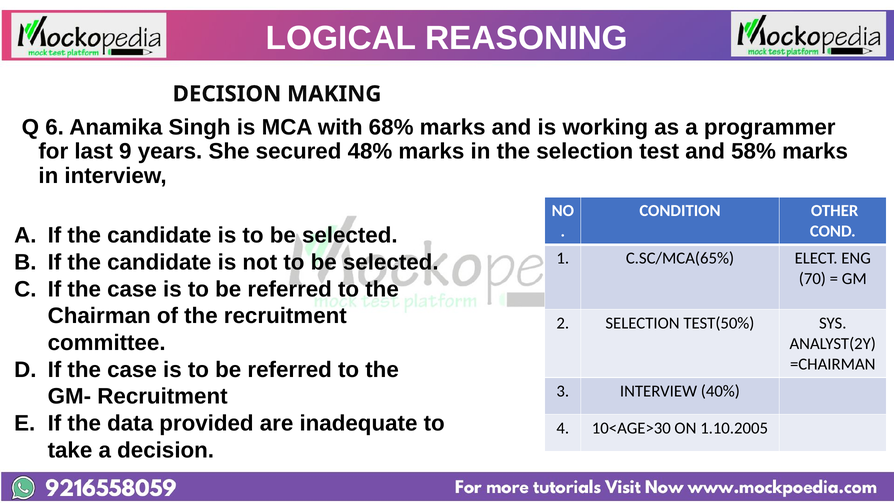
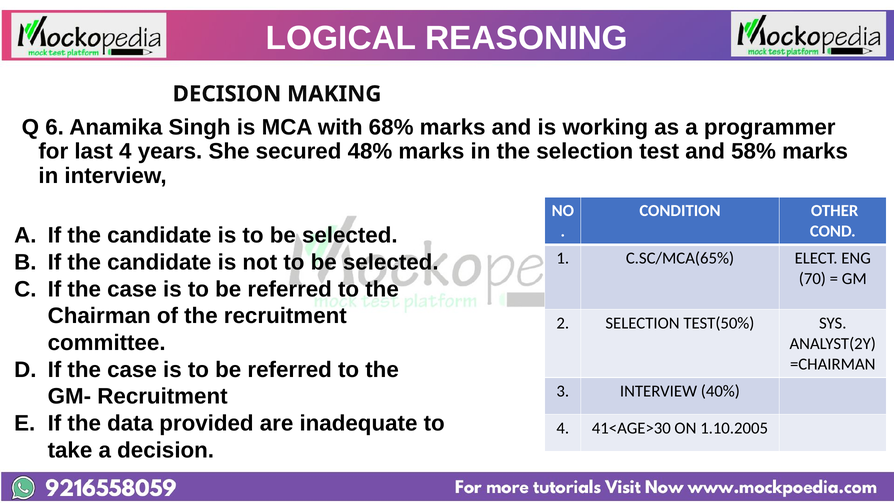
last 9: 9 -> 4 (125, 151)
10<AGE>30: 10<AGE>30 -> 41<AGE>30 (631, 428)
